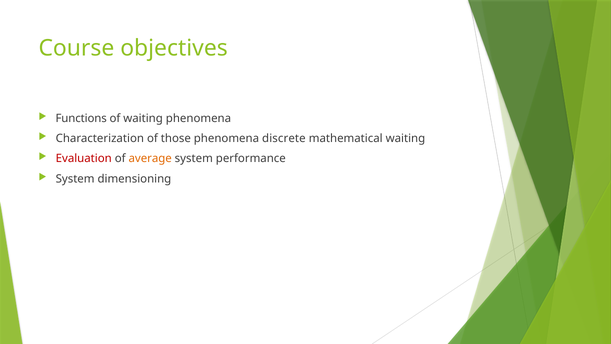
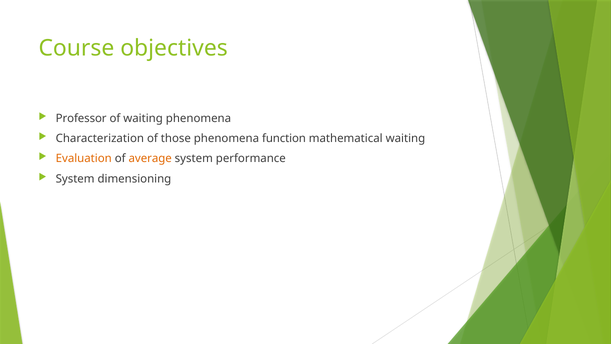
Functions: Functions -> Professor (81, 118)
discrete: discrete -> function (284, 138)
Evaluation colour: red -> orange (84, 158)
